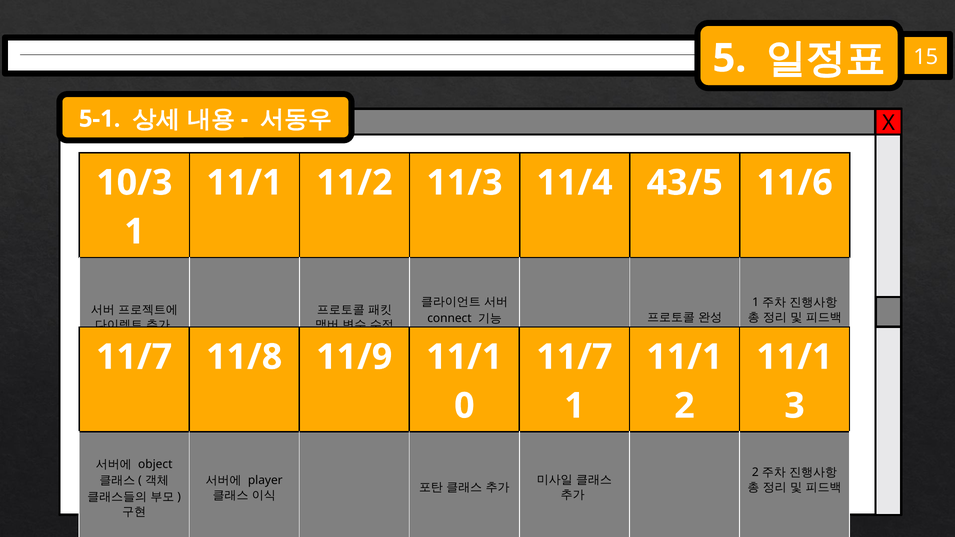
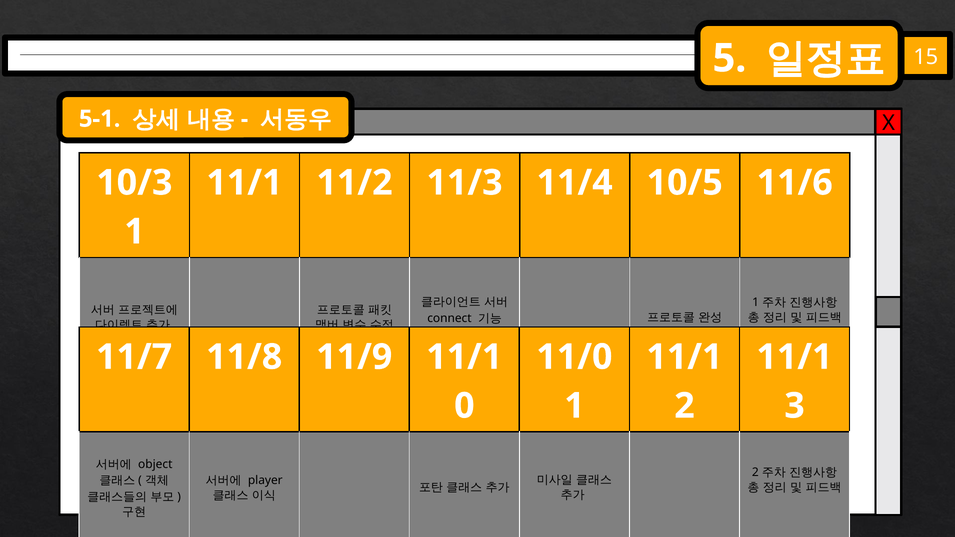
43/5: 43/5 -> 10/5 (685, 183)
11/7: 11/7 -> 11/0 (574, 357)
